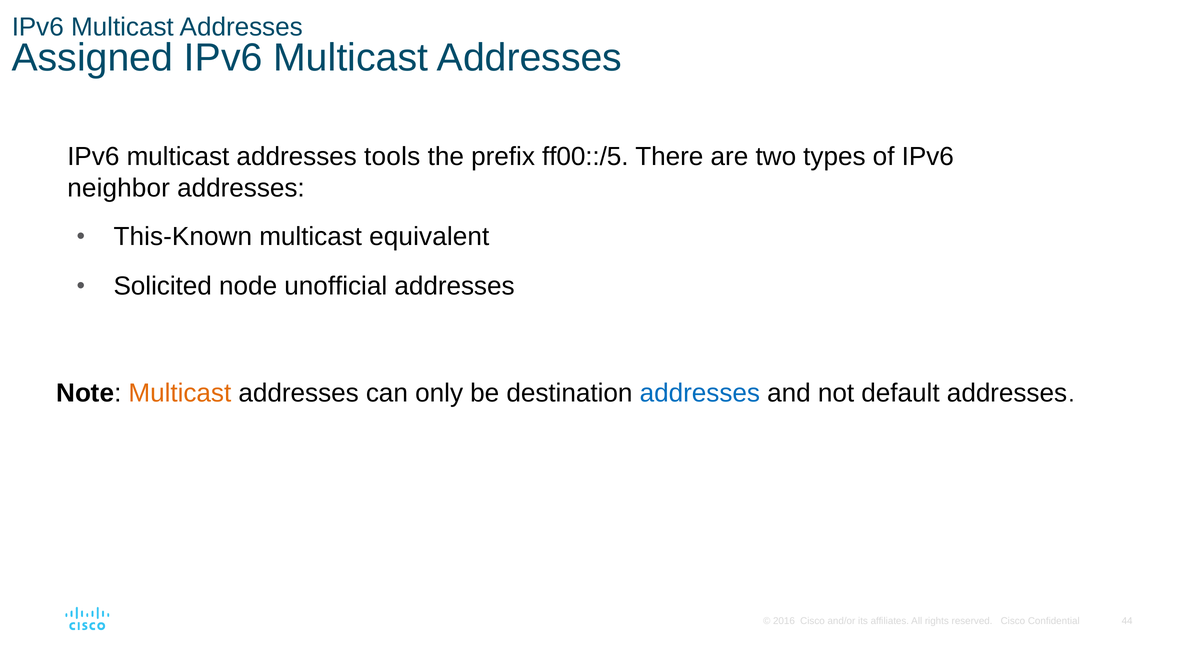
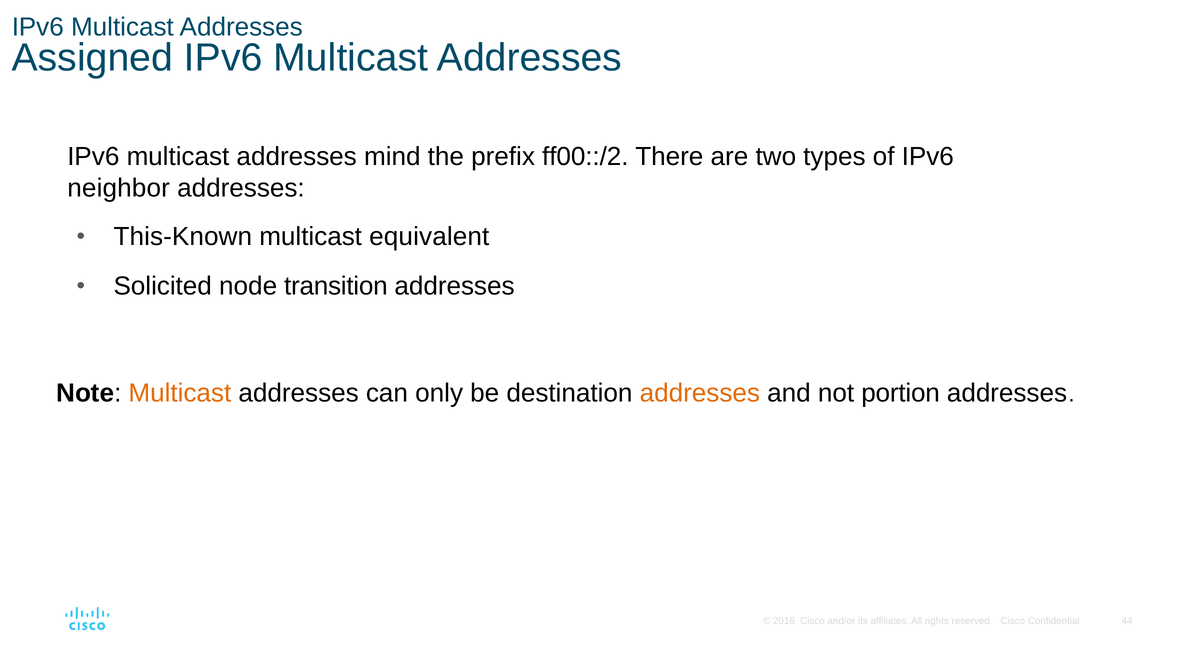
tools: tools -> mind (392, 157)
ff00::/5: ff00::/5 -> ff00::/2 (585, 157)
unofficial: unofficial -> transition (336, 286)
addresses colour: blue -> orange (700, 393)
default: default -> portion (901, 393)
